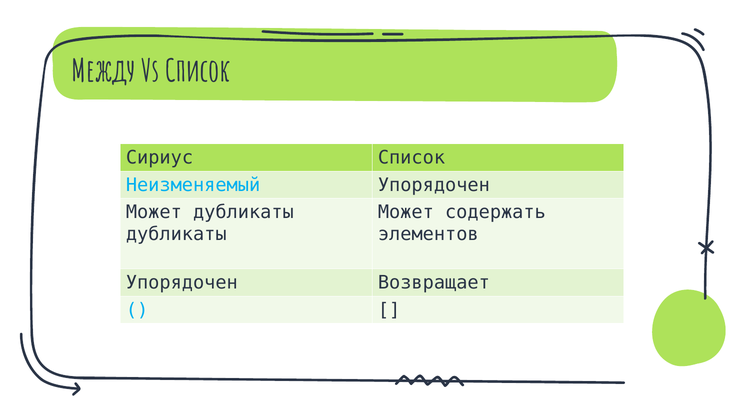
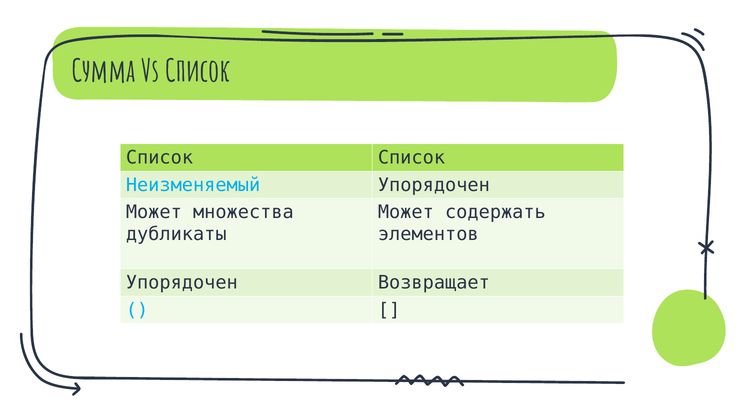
Между: Между -> Сумма (104, 72)
Сириус: Сириус -> Список (159, 158)
Может дубликаты: дубликаты -> множества (243, 213)
